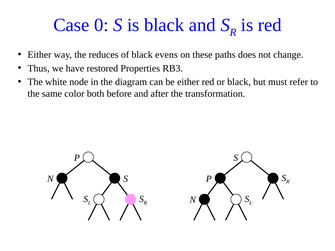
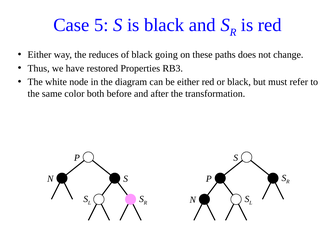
0: 0 -> 5 (101, 25)
evens: evens -> going (166, 55)
